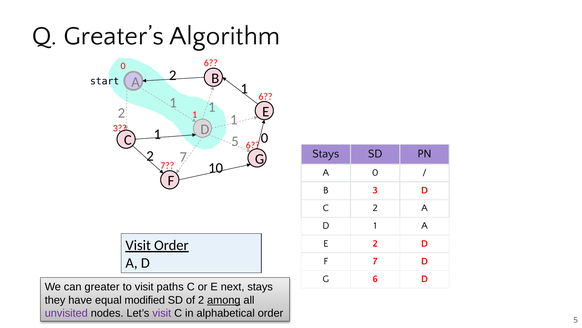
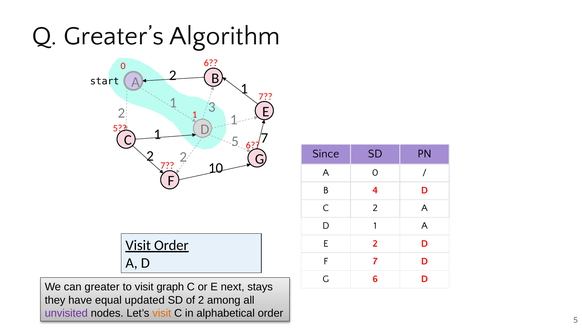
6: 6 -> 7 (265, 96)
1: 1 -> 3 (212, 107)
3: 3 -> 5 (120, 128)
0: 0 -> 7 (264, 138)
Stays: Stays -> Since (326, 153)
2 7: 7 -> 2 (183, 157)
B 3: 3 -> 4 (375, 190)
paths: paths -> graph (170, 286)
modified: modified -> updated (145, 300)
among underline: present -> none (224, 300)
visit colour: purple -> orange (162, 313)
